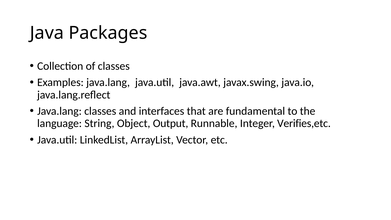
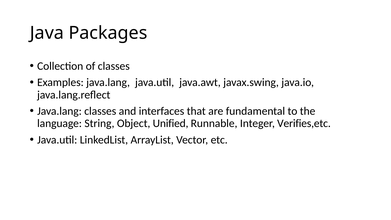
Output: Output -> Unified (171, 123)
